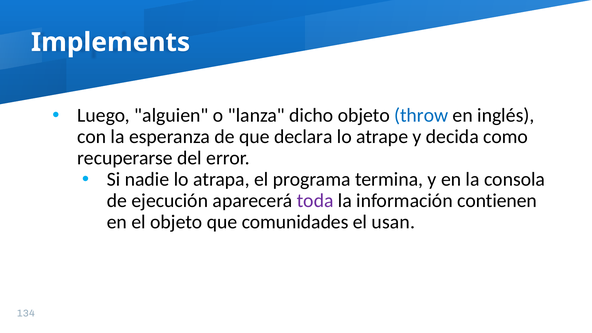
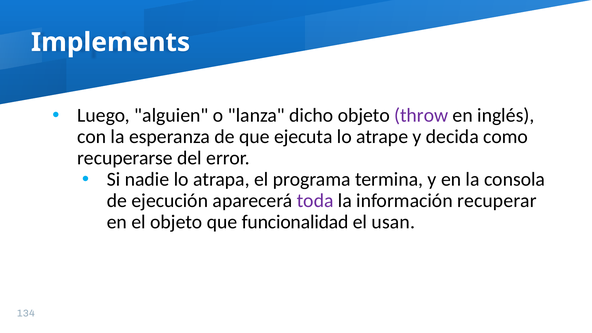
throw colour: blue -> purple (421, 115)
declara: declara -> ejecuta (303, 137)
contienen: contienen -> recuperar (497, 201)
comunidades: comunidades -> funcionalidad (295, 222)
